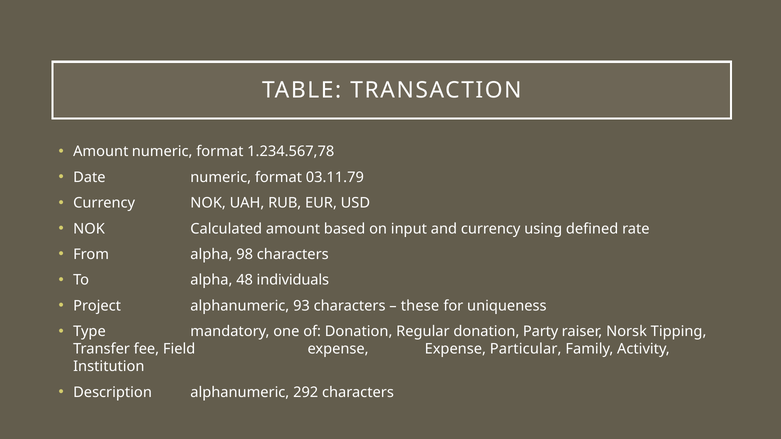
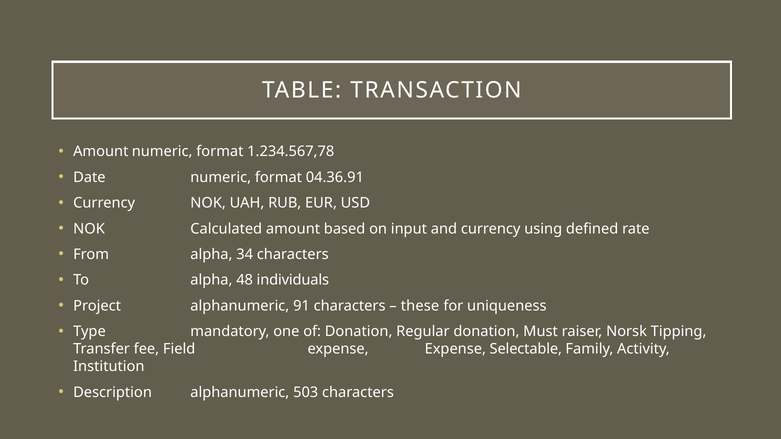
03.11.79: 03.11.79 -> 04.36.91 (335, 177)
98: 98 -> 34 (245, 255)
93: 93 -> 91 (302, 306)
Party: Party -> Must (541, 332)
Particular: Particular -> Selectable (526, 349)
292: 292 -> 503 (306, 393)
